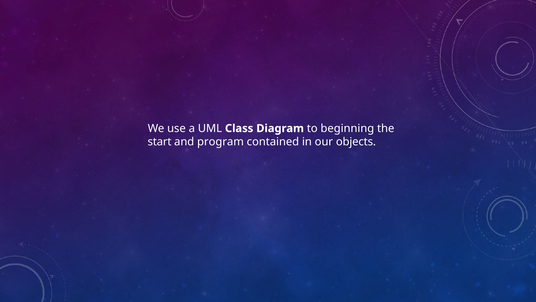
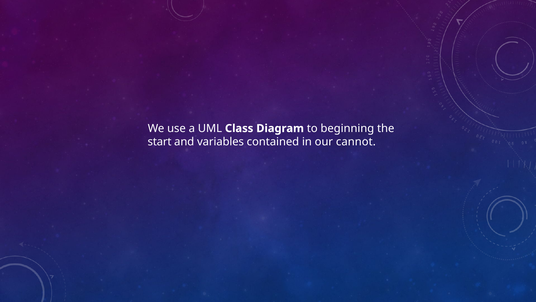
program: program -> variables (220, 142)
objects: objects -> cannot (356, 142)
